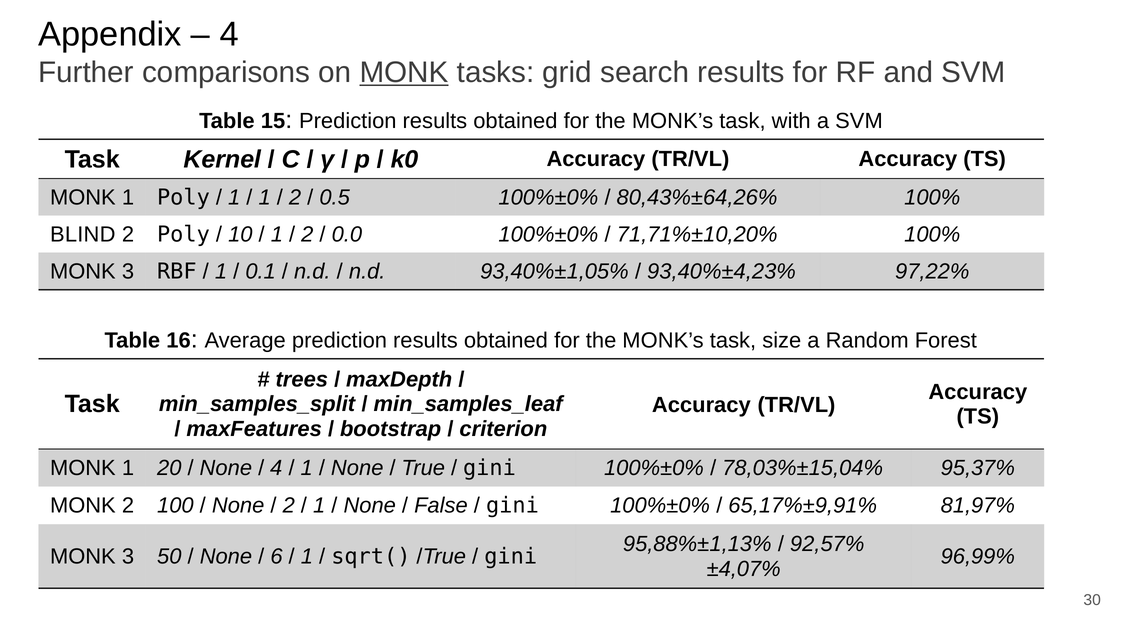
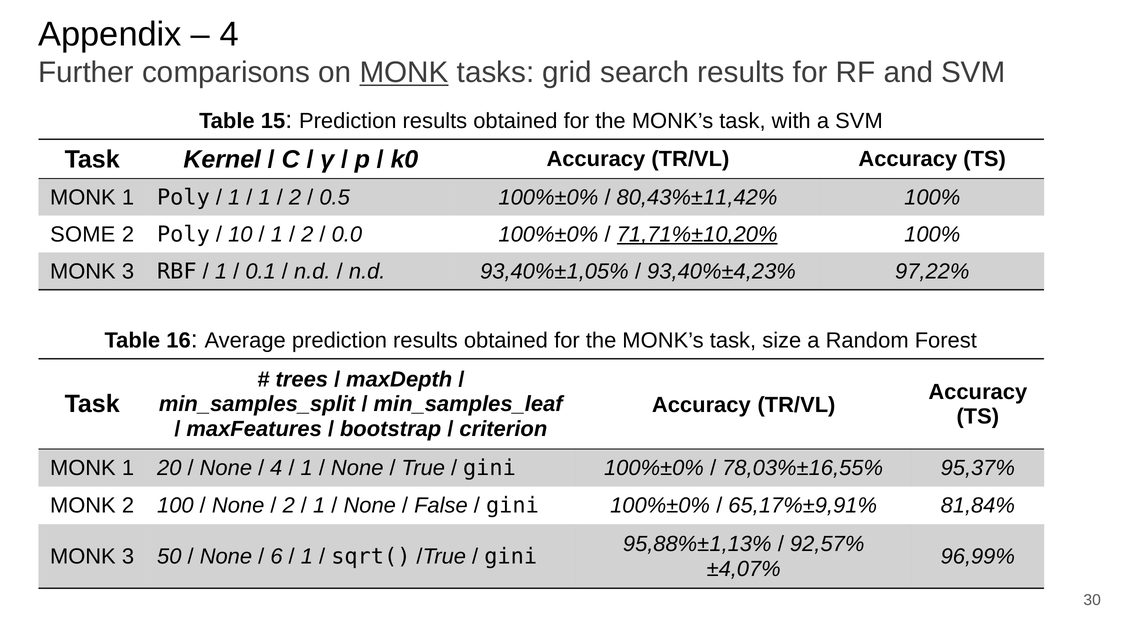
80,43%±64,26%: 80,43%±64,26% -> 80,43%±11,42% (697, 197)
BLIND: BLIND -> SOME (83, 234)
71,71%±10,20% underline: none -> present (697, 234)
78,03%±15,04%: 78,03%±15,04% -> 78,03%±16,55% (803, 468)
81,97%: 81,97% -> 81,84% (978, 506)
